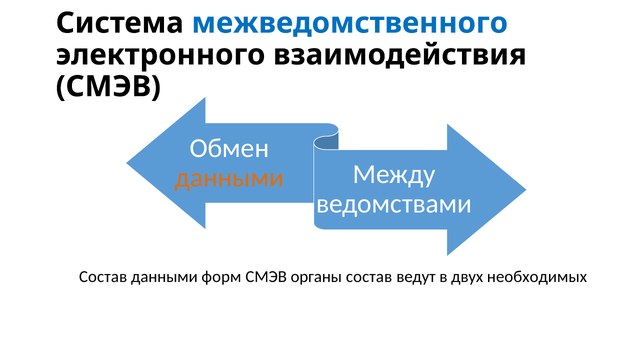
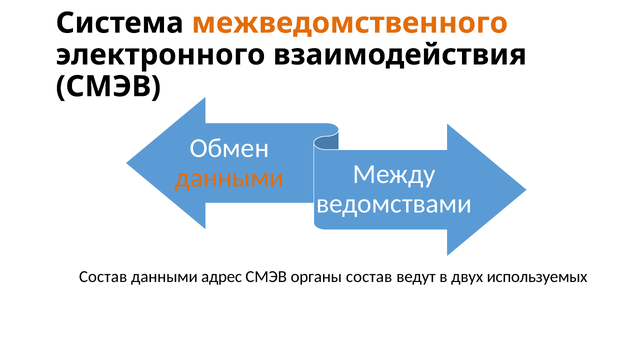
межведомственного colour: blue -> orange (350, 23)
форм: форм -> адрес (222, 277)
необходимых: необходимых -> используемых (537, 277)
